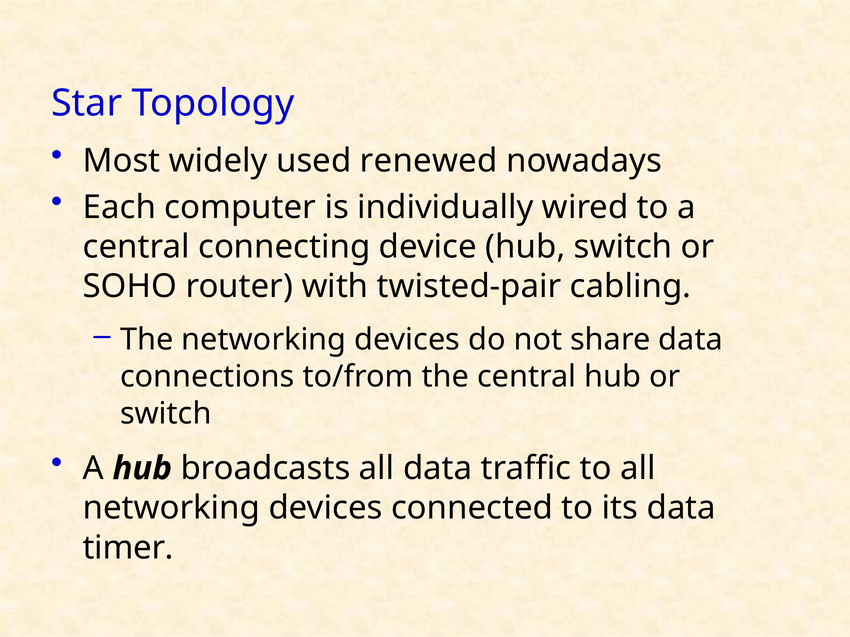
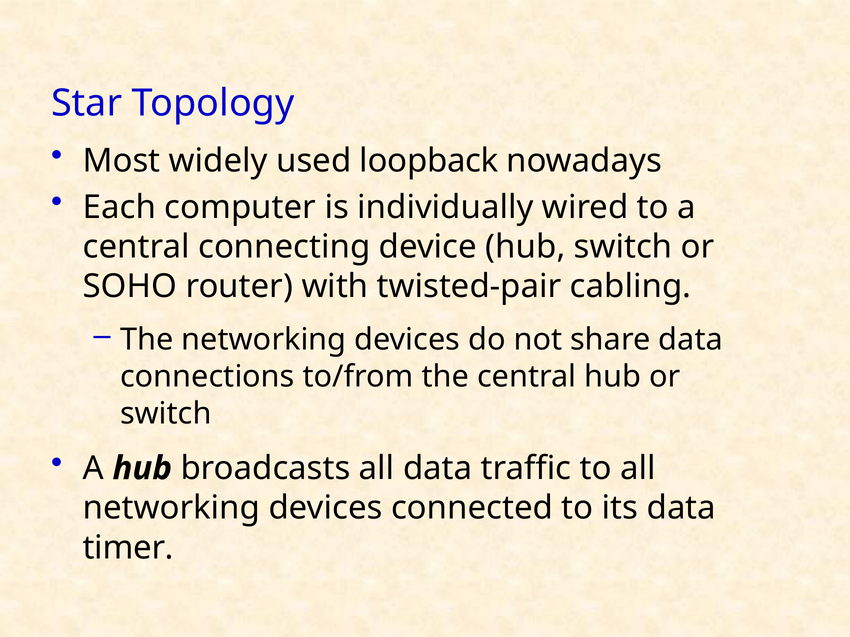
renewed: renewed -> loopback (429, 161)
